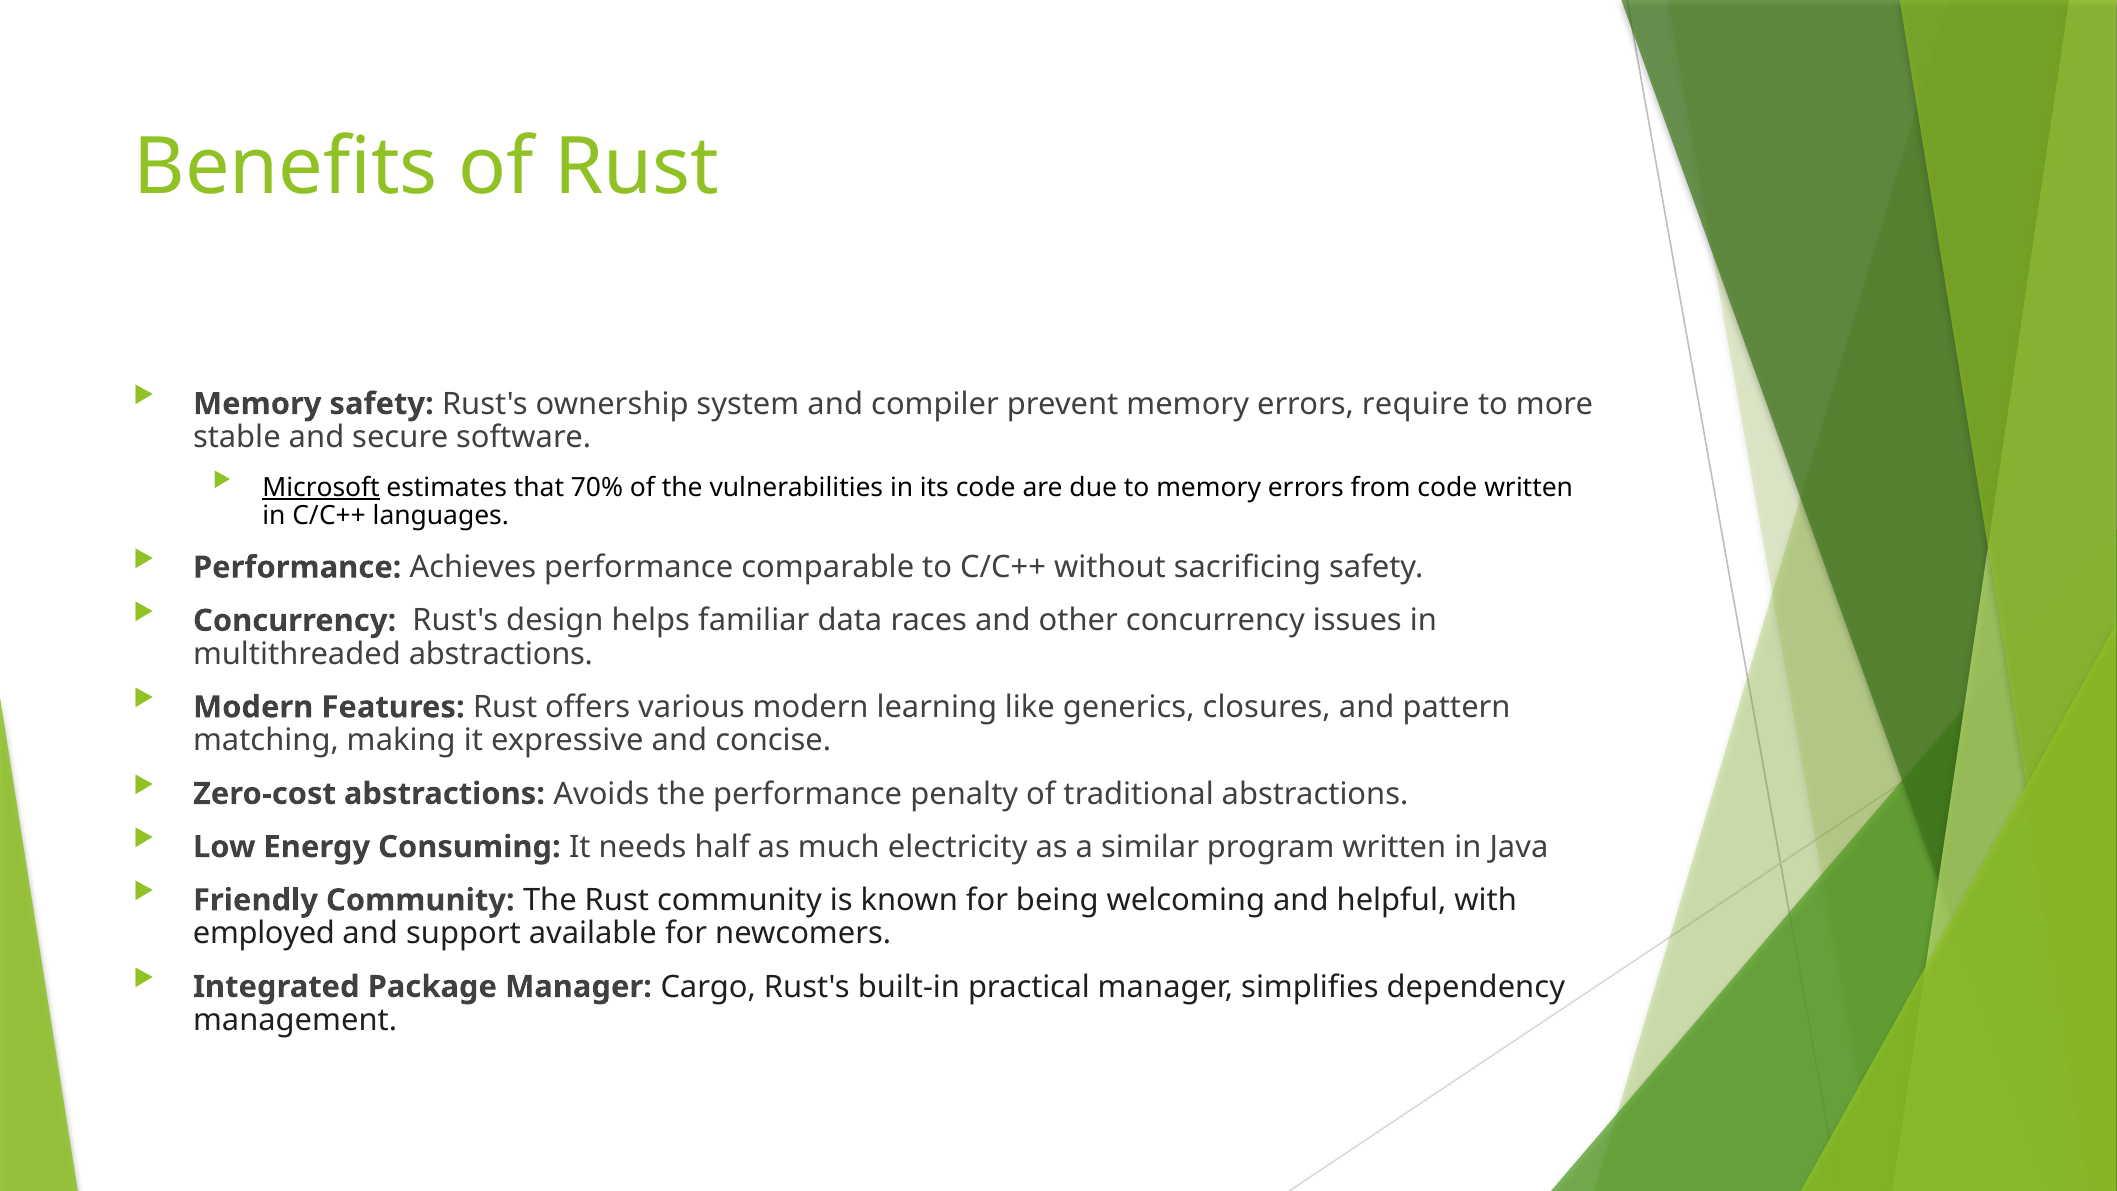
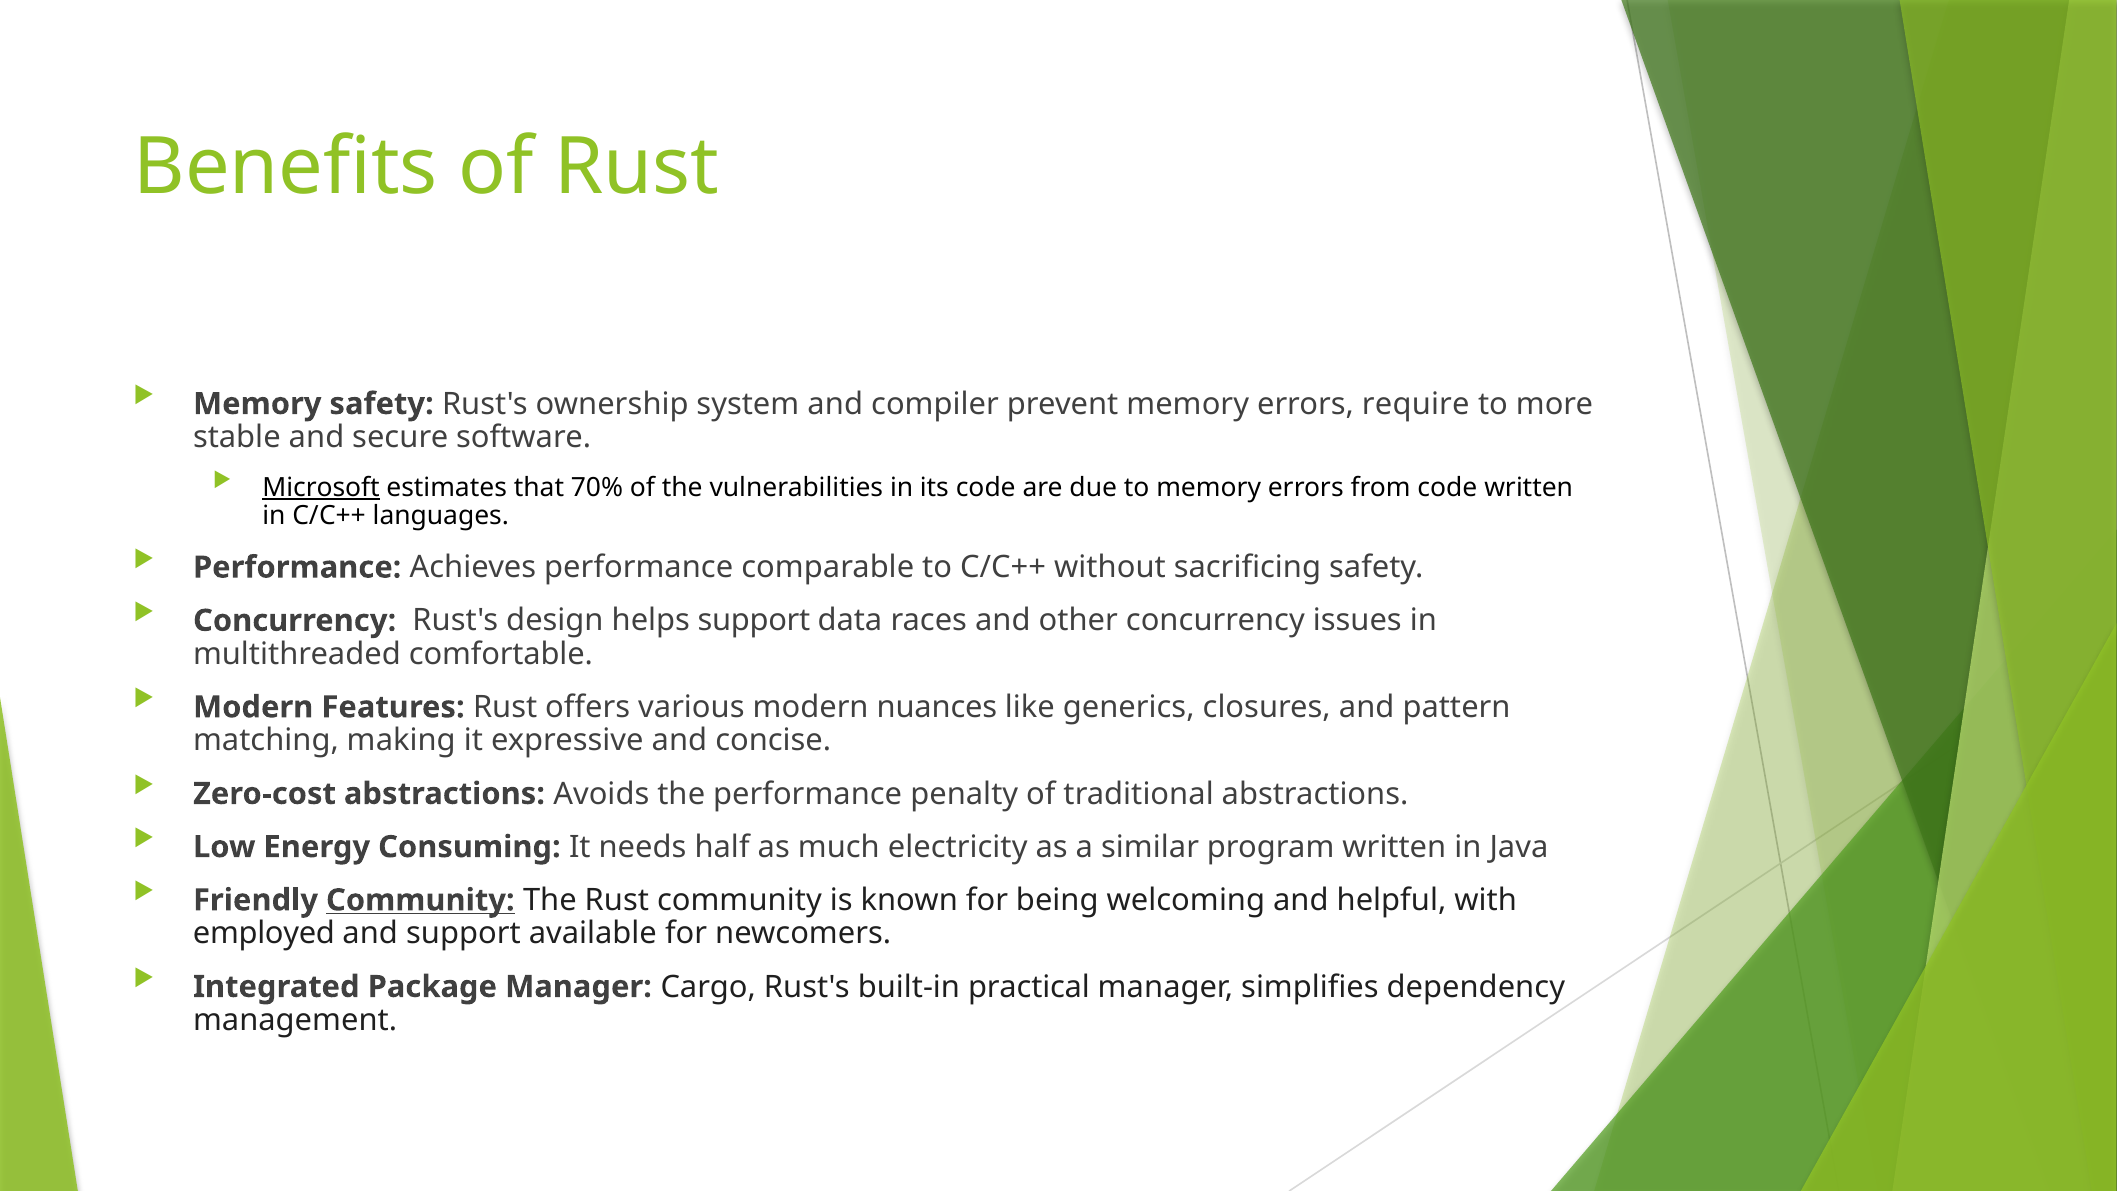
helps familiar: familiar -> support (754, 621)
multithreaded abstractions: abstractions -> comfortable (501, 654)
learning: learning -> nuances (937, 707)
Community underline: none -> present (420, 900)
